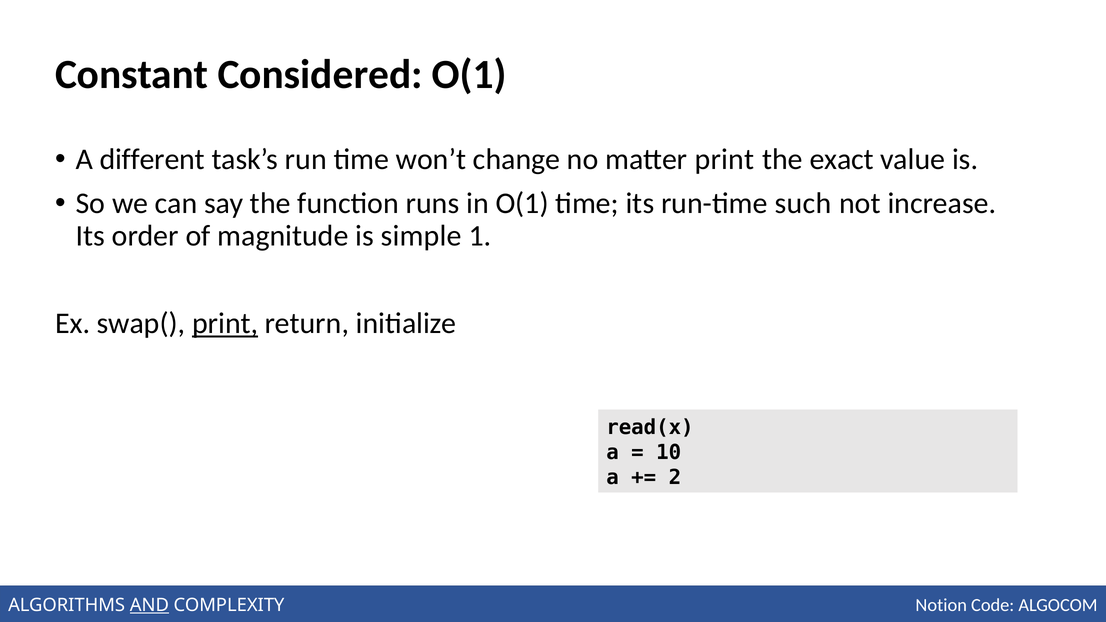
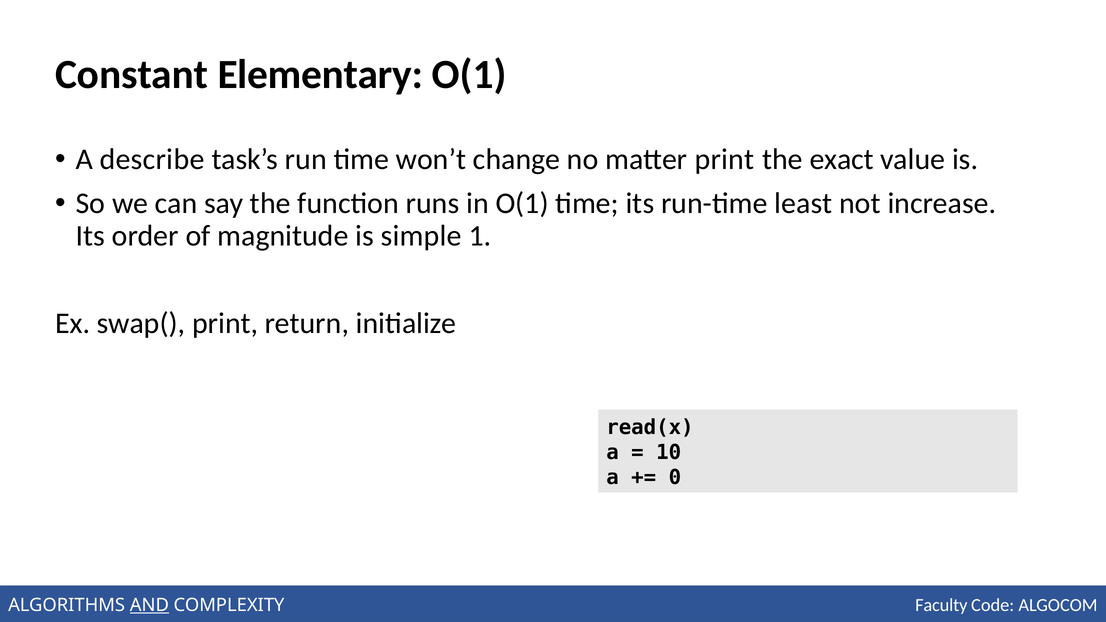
Considered: Considered -> Elementary (320, 74)
different: different -> describe (152, 159)
such: such -> least (803, 203)
print underline: present -> none (225, 324)
2: 2 -> 0 (675, 477)
Notion: Notion -> Faculty (941, 605)
